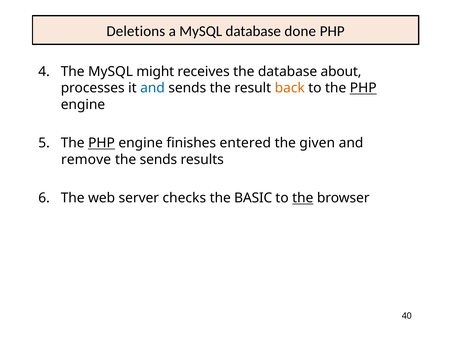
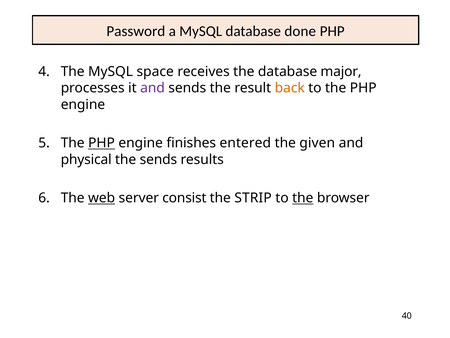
Deletions: Deletions -> Password (136, 31)
might: might -> space (155, 71)
about: about -> major (341, 71)
and colour: blue -> purple (153, 88)
PHP underline: present -> none (363, 88)
remove: remove -> physical (86, 159)
web underline: none -> present (102, 198)
checks: checks -> consist (184, 198)
BASIC: BASIC -> STRIP (253, 198)
